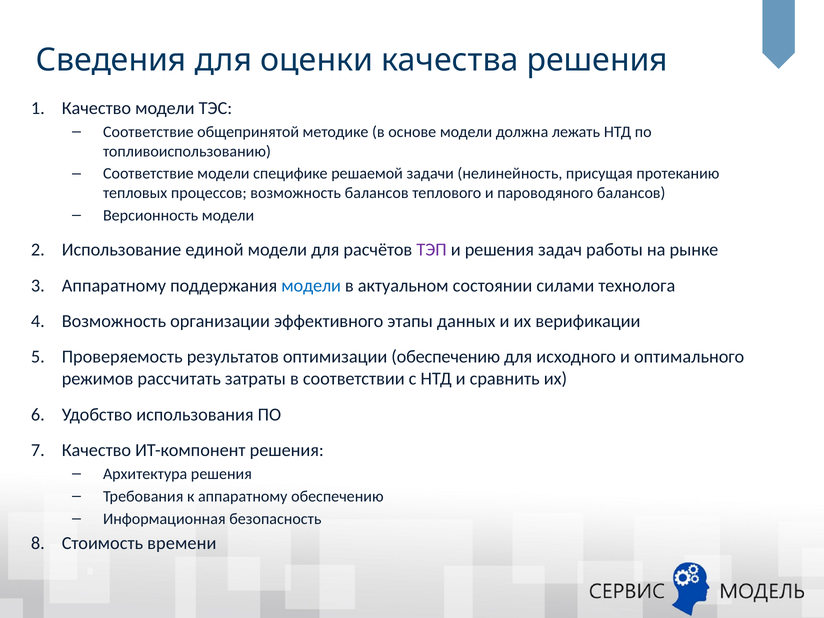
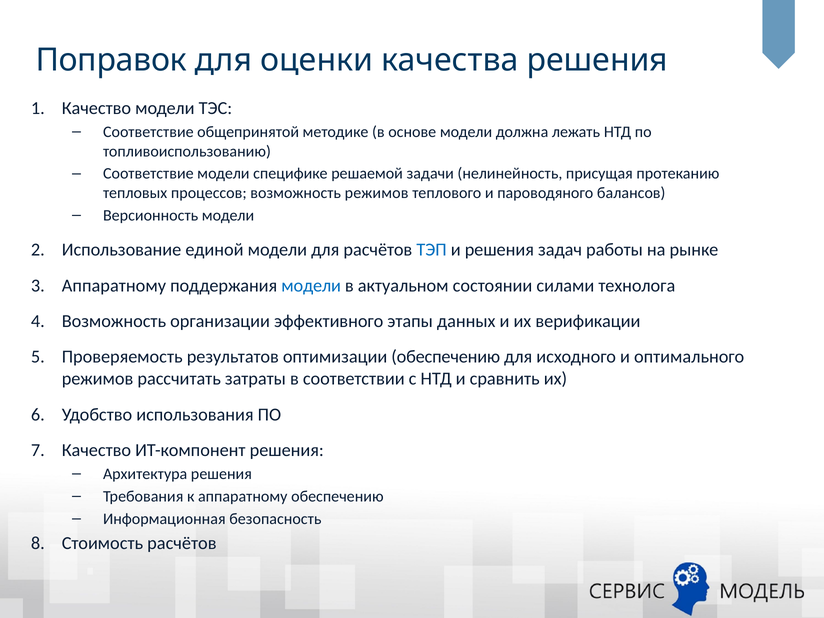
Сведения: Сведения -> Поправок (111, 60)
возможность балансов: балансов -> режимов (377, 193)
ТЭП colour: purple -> blue (432, 250)
Стоимость времени: времени -> расчётов (182, 543)
